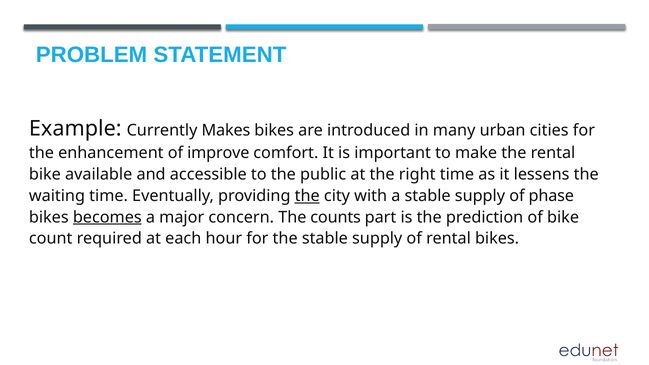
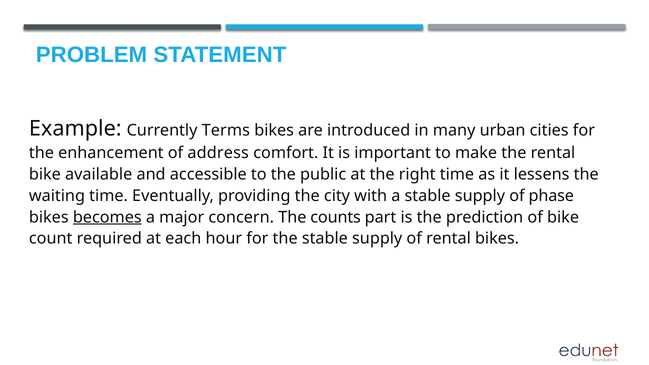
Makes: Makes -> Terms (226, 131)
improve: improve -> address (218, 153)
the underline: present -> none (307, 196)
